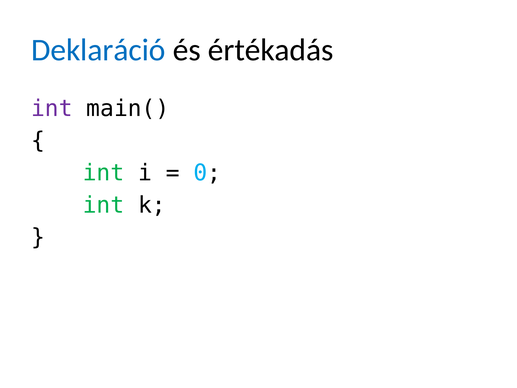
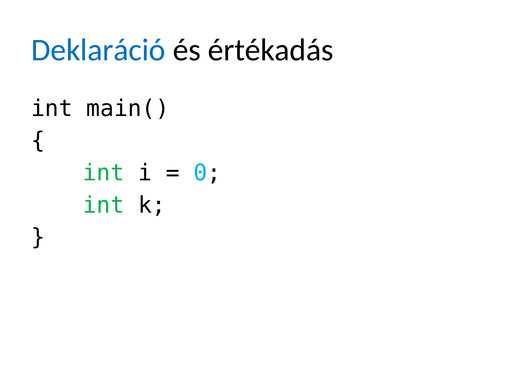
int colour: purple -> black (52, 108)
